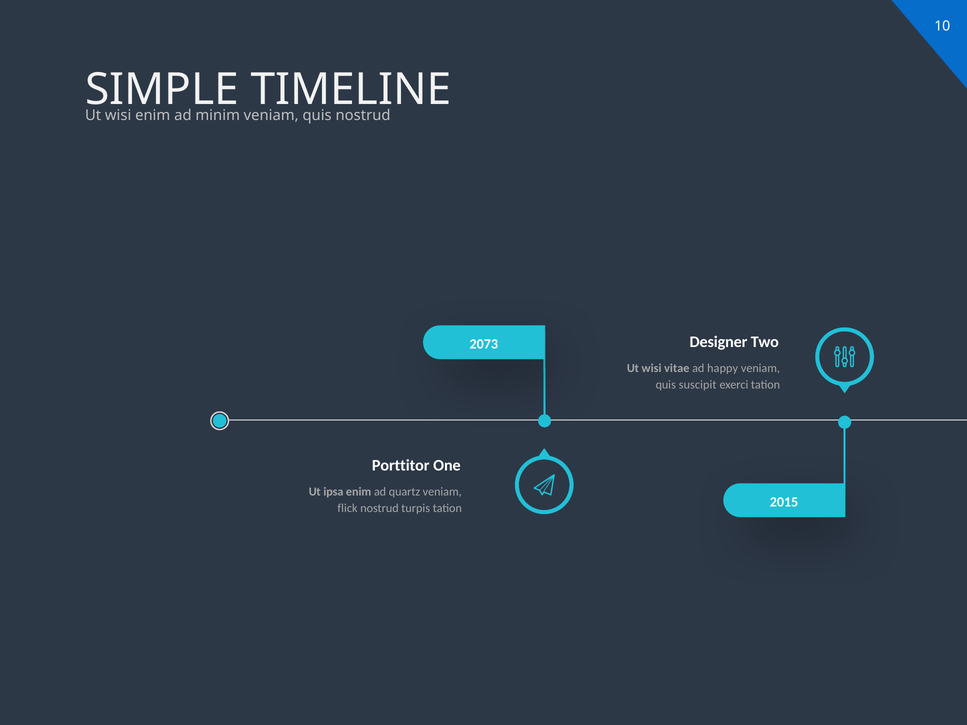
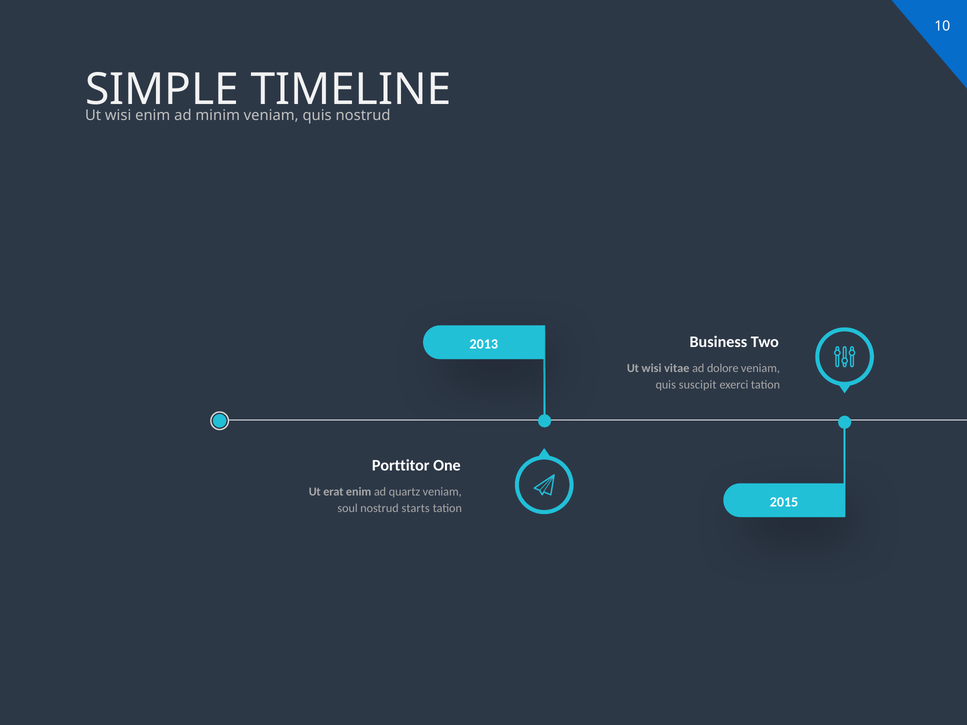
Designer: Designer -> Business (718, 342)
2073: 2073 -> 2013 (484, 344)
happy: happy -> dolore (723, 368)
ipsa: ipsa -> erat (333, 492)
flick: flick -> soul (348, 508)
turpis: turpis -> starts (416, 508)
